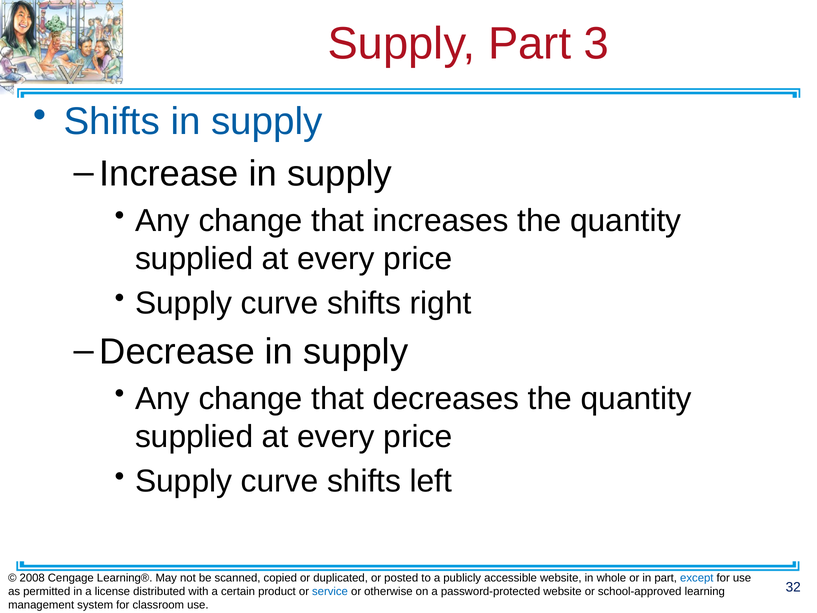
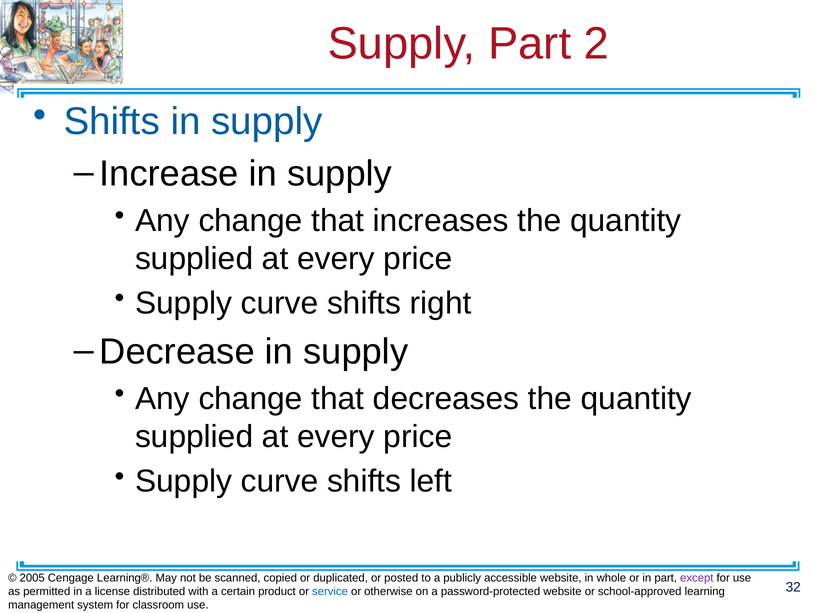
3: 3 -> 2 (596, 43)
2008: 2008 -> 2005 (32, 578)
except colour: blue -> purple (697, 578)
